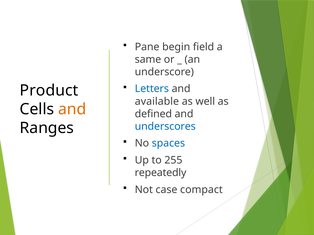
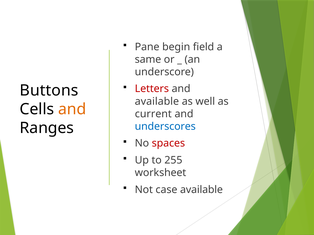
Letters colour: blue -> red (152, 89)
Product: Product -> Buttons (49, 91)
defined: defined -> current (153, 114)
spaces colour: blue -> red (168, 144)
repeatedly: repeatedly -> worksheet (160, 173)
case compact: compact -> available (201, 190)
